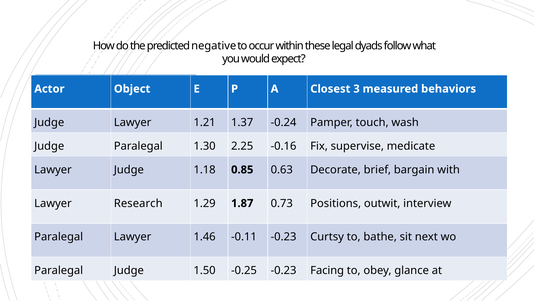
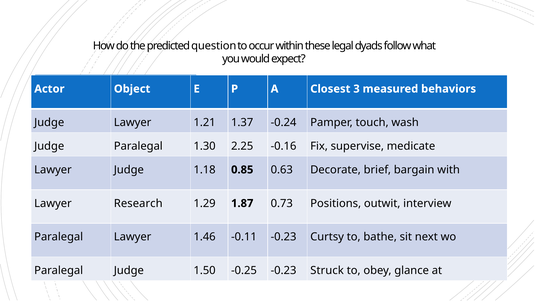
negative: negative -> question (214, 46)
Facing: Facing -> Struck (327, 270)
